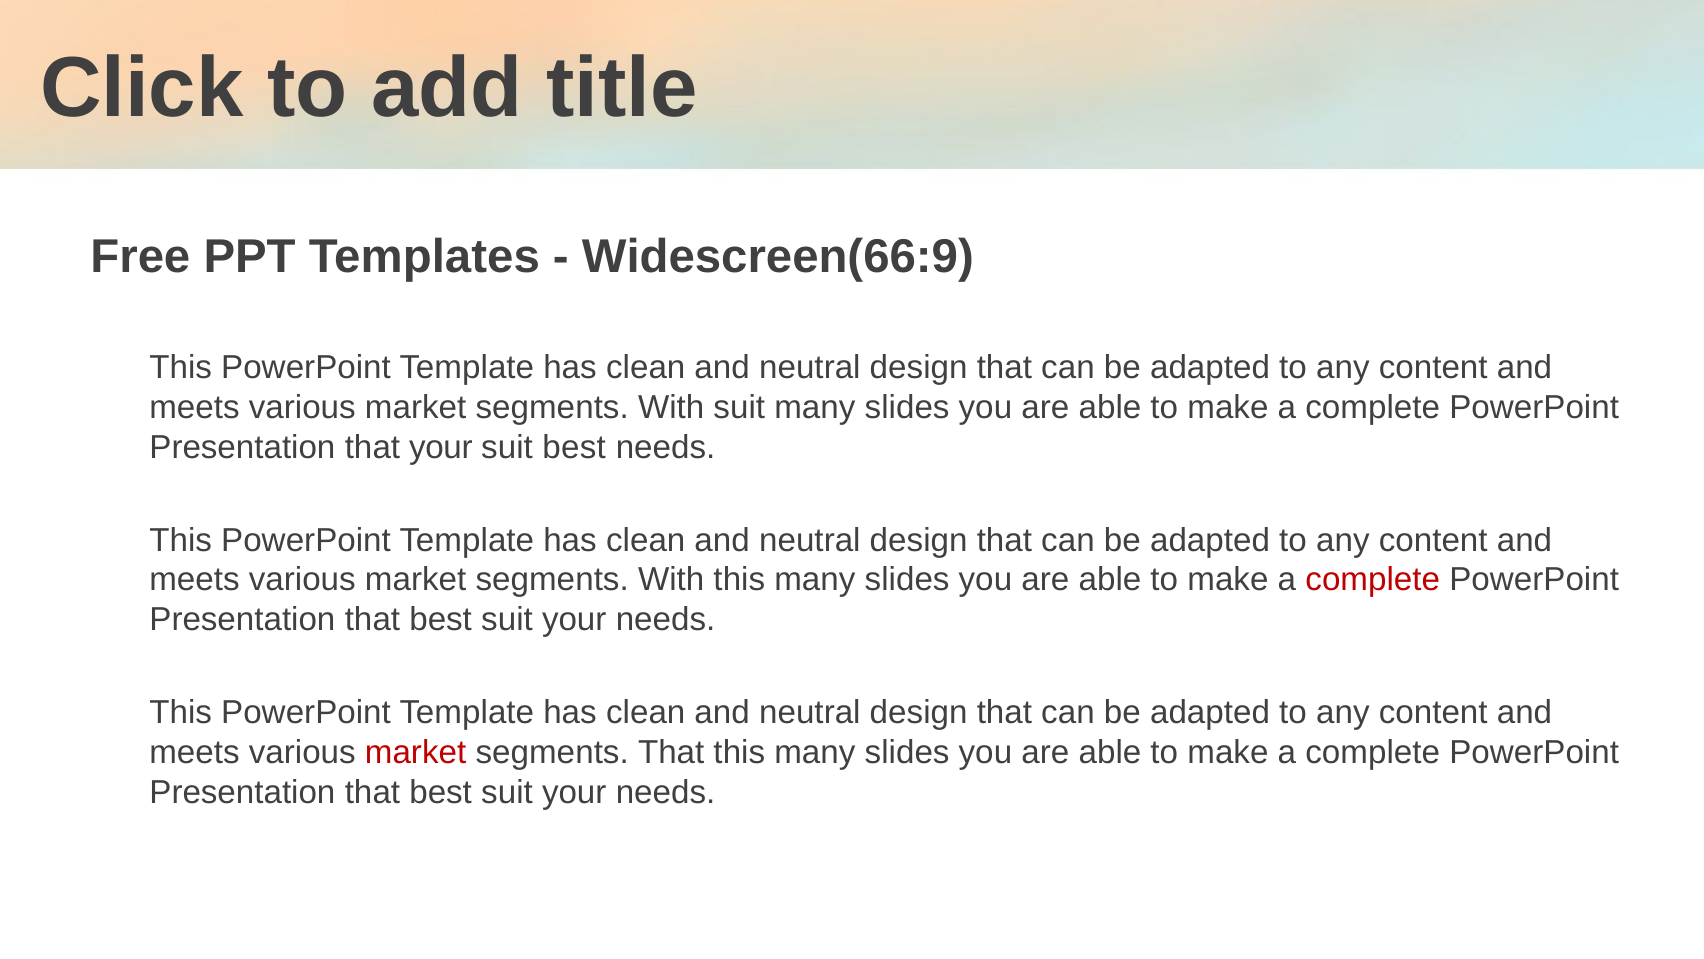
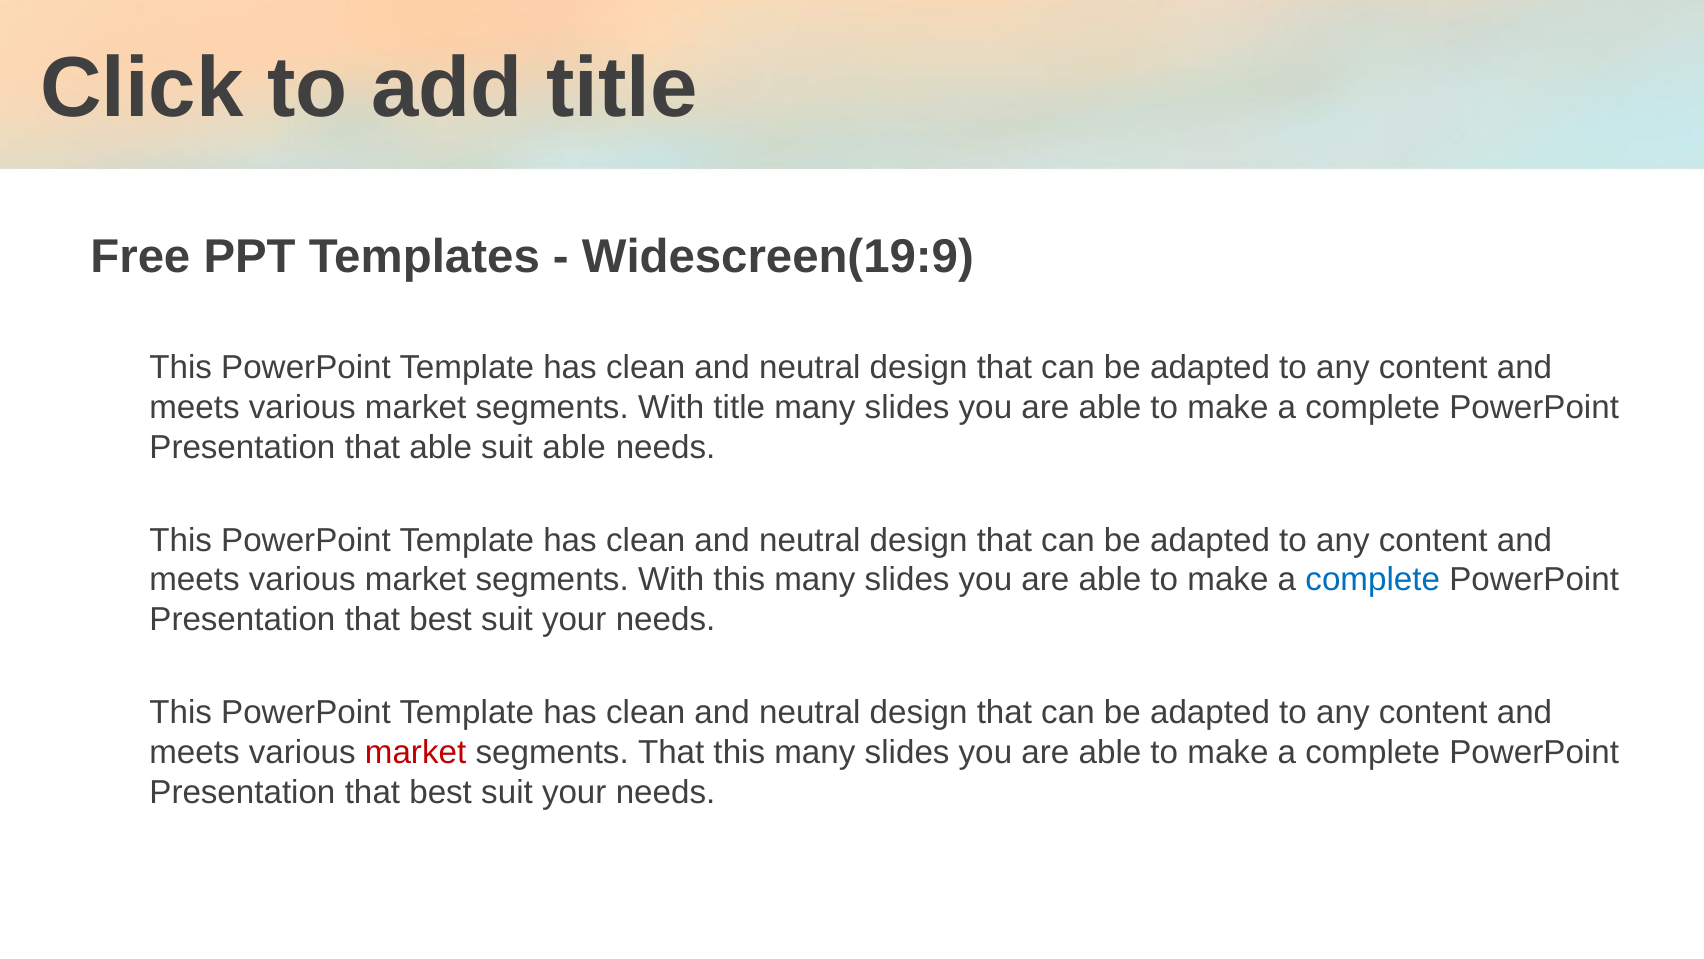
Widescreen(66:9: Widescreen(66:9 -> Widescreen(19:9 (778, 257)
With suit: suit -> title (739, 407)
that your: your -> able (441, 447)
suit best: best -> able (574, 447)
complete colour: red -> blue (1373, 580)
